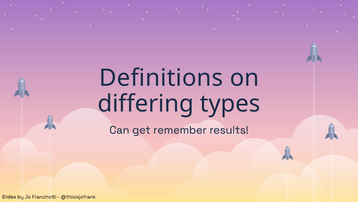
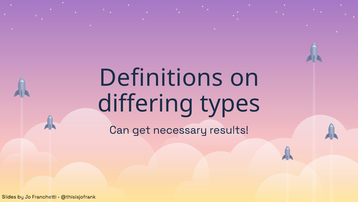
remember: remember -> necessary (180, 130)
